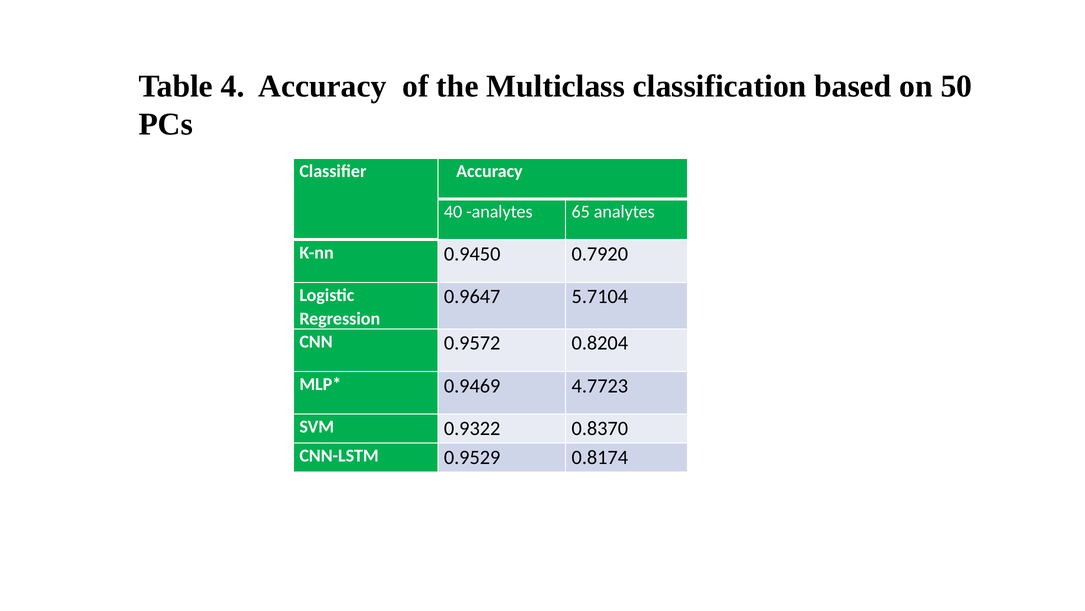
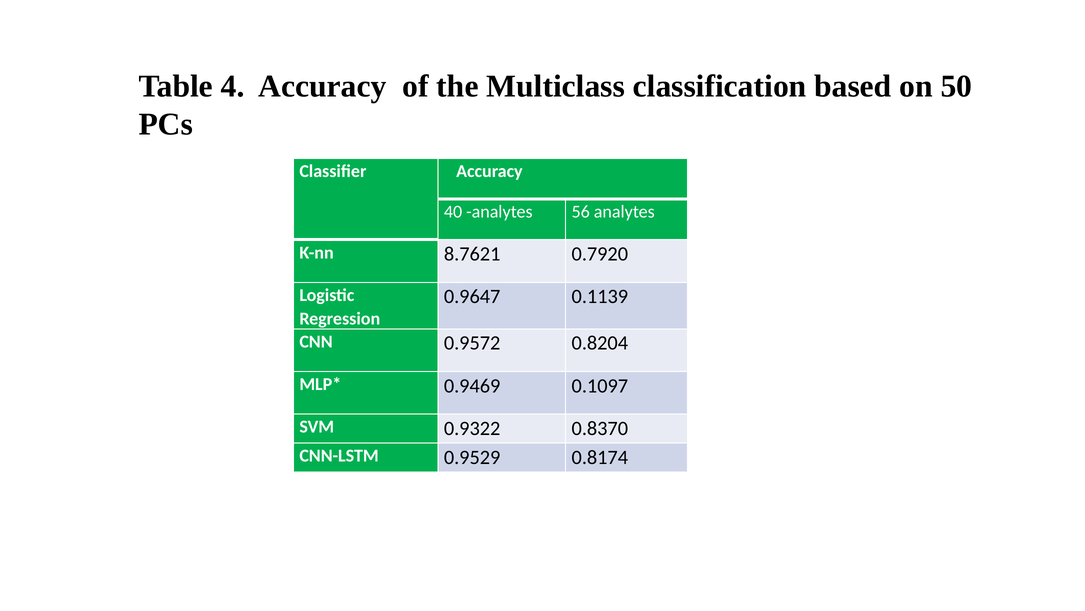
65: 65 -> 56 (581, 212)
0.9450: 0.9450 -> 8.7621 (472, 254)
5.7104: 5.7104 -> 0.1139 (600, 296)
4.7723: 4.7723 -> 0.1097 (600, 385)
